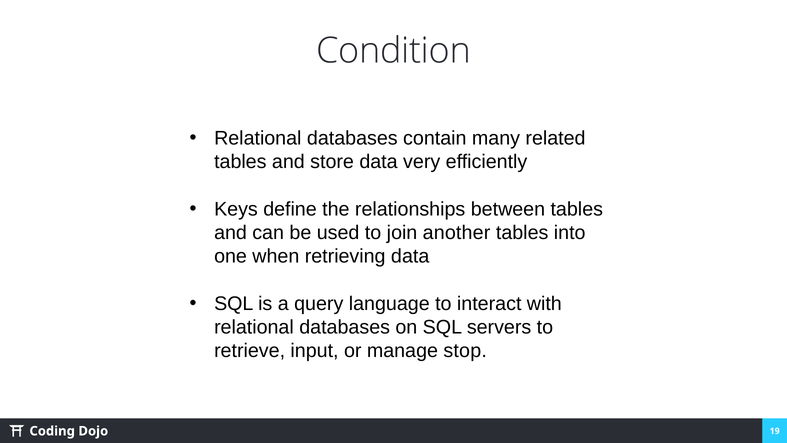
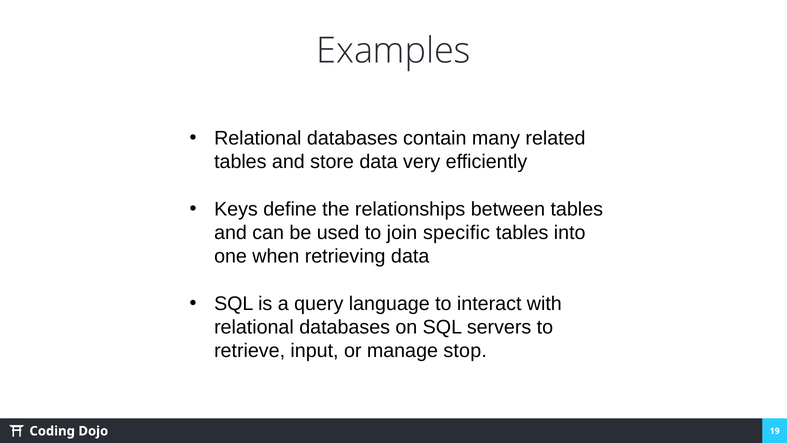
Condition: Condition -> Examples (393, 51)
another: another -> specific (457, 233)
